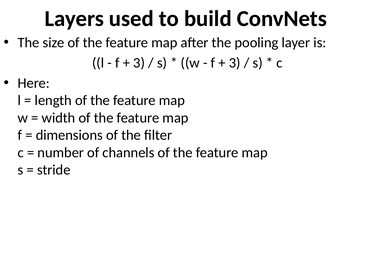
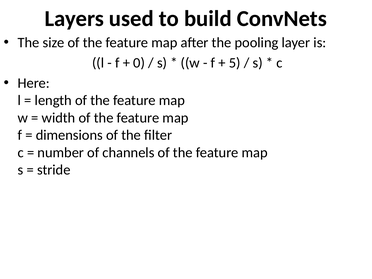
3: 3 -> 0 (139, 63)
3: 3 -> 5 (235, 63)
